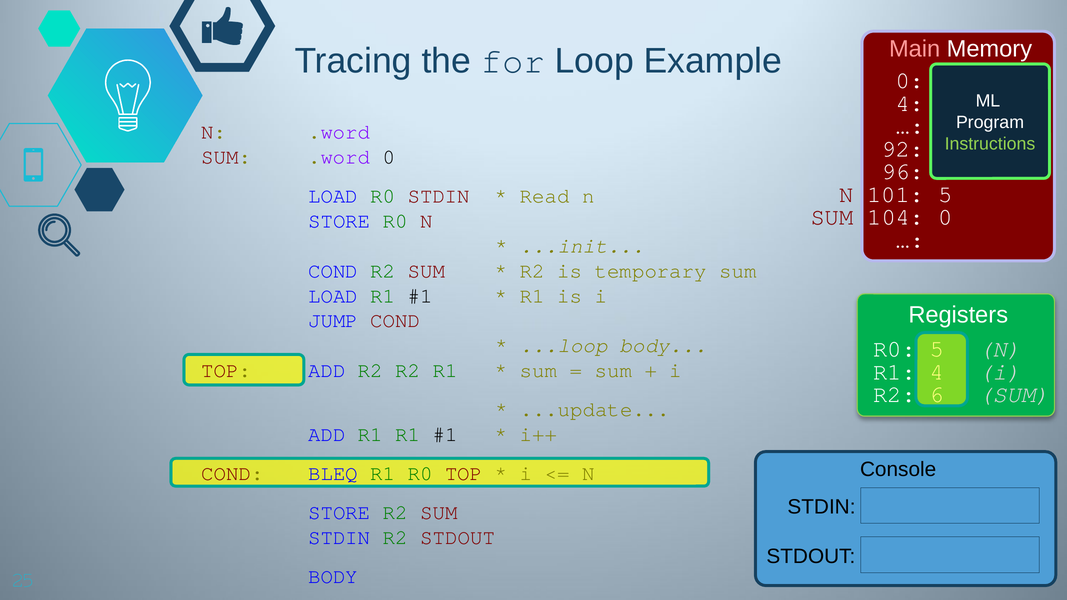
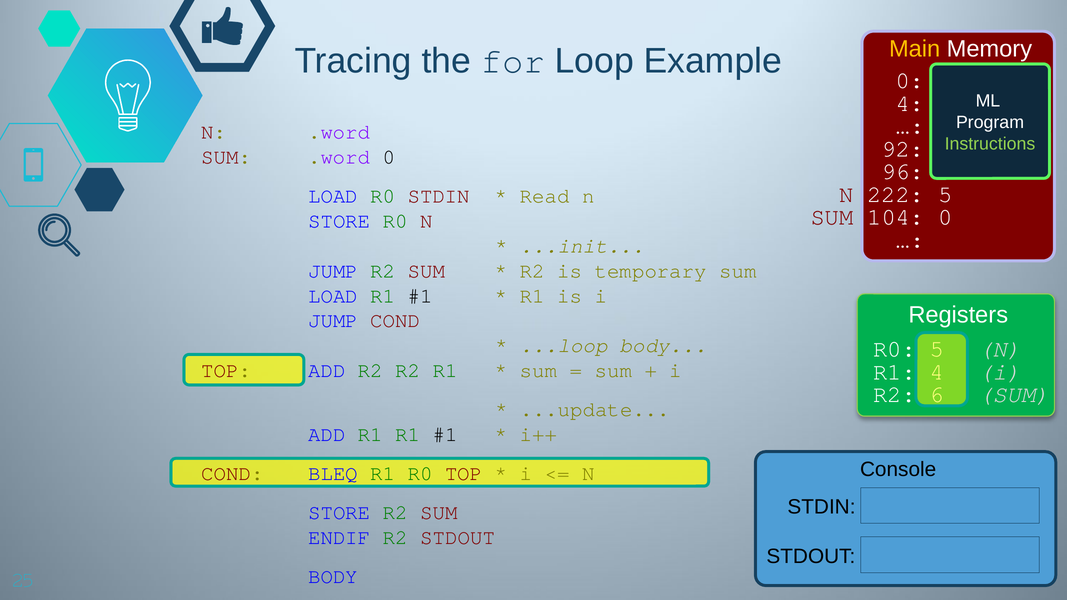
Main colour: pink -> yellow (915, 49)
101: 101 -> 222 (896, 194)
COND: COND -> JUMP (333, 271)
STDIN: STDIN -> ENDIF (339, 538)
